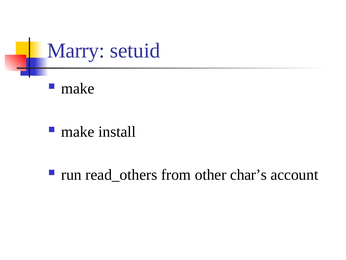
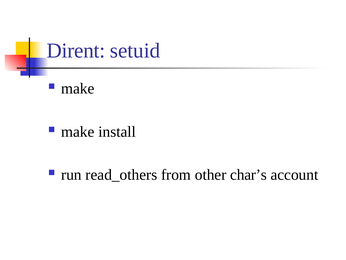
Marry: Marry -> Dirent (76, 50)
